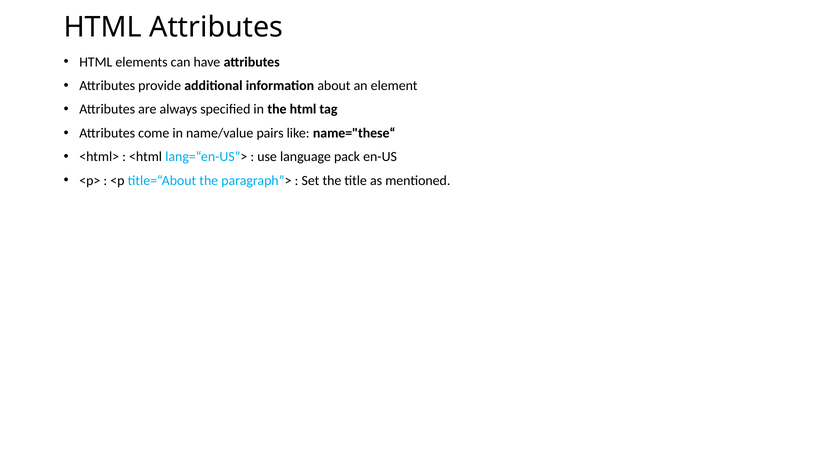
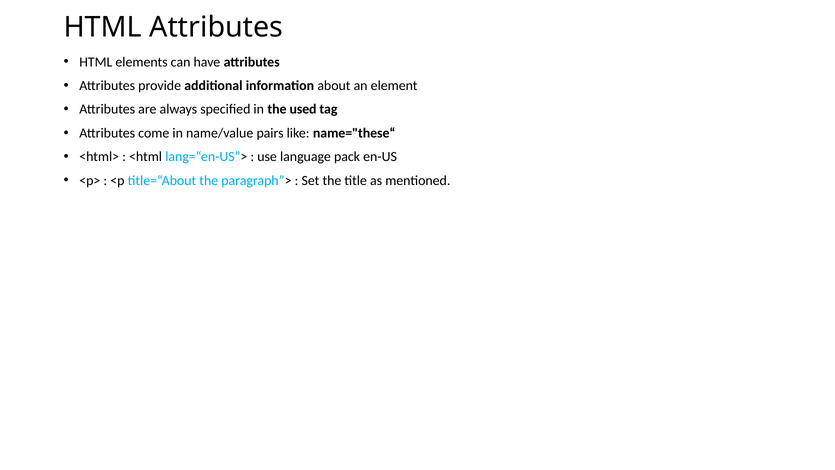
the html: html -> used (303, 109)
